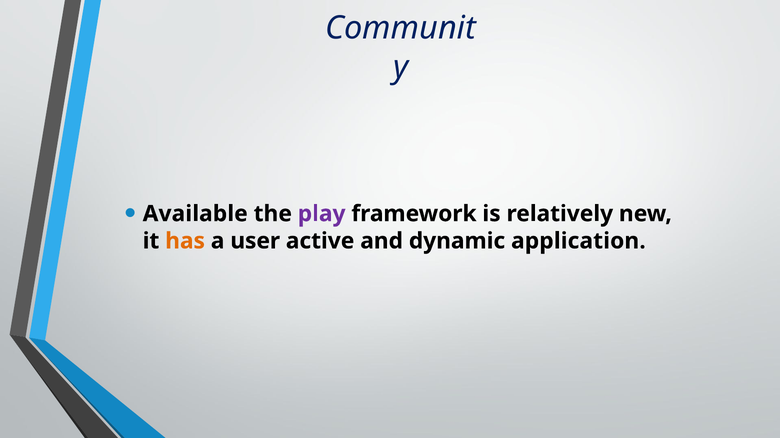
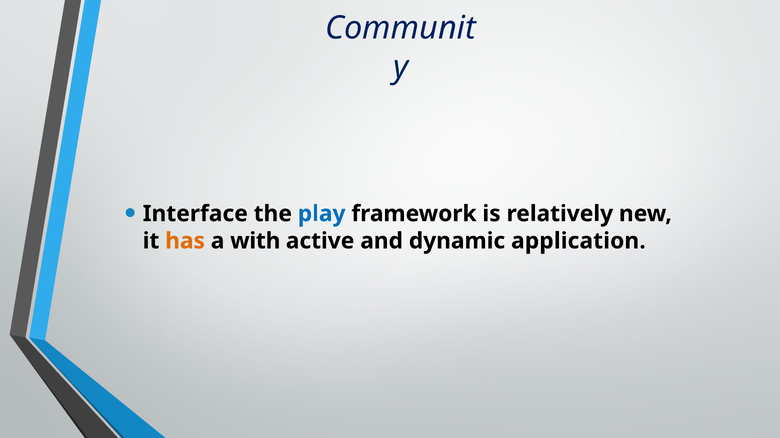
Available: Available -> Interface (195, 214)
play colour: purple -> blue (322, 214)
user: user -> with (255, 241)
